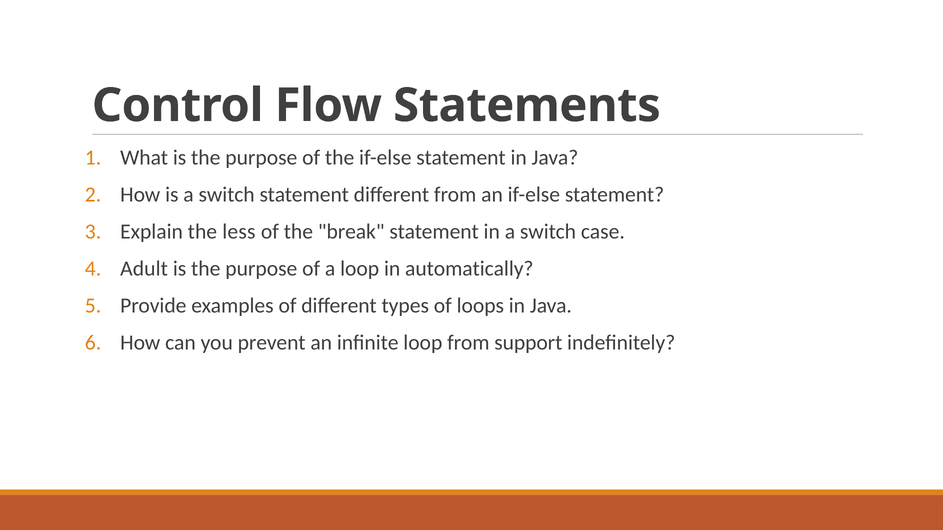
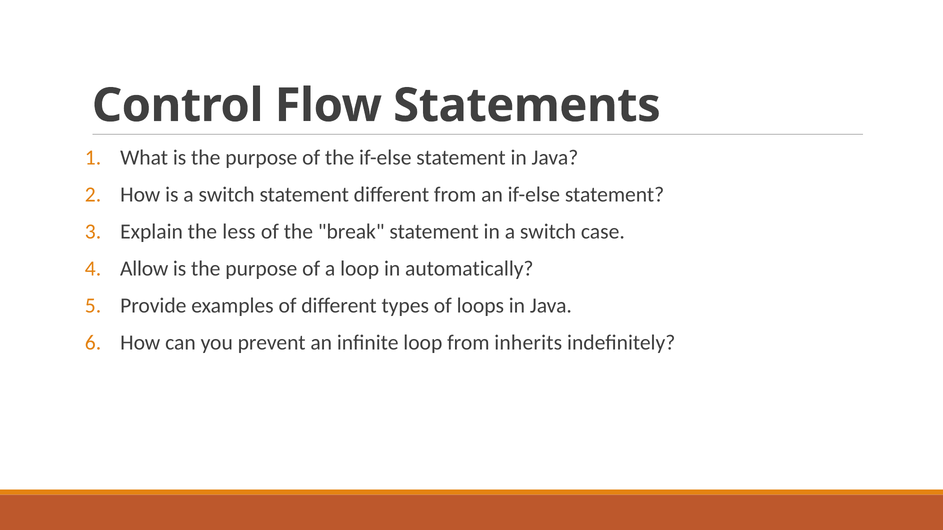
Adult: Adult -> Allow (144, 269)
support: support -> inherits (528, 343)
